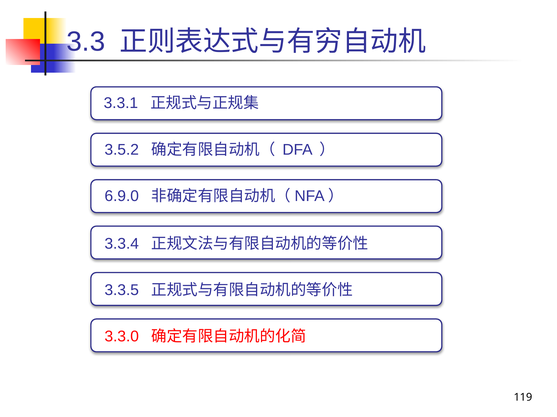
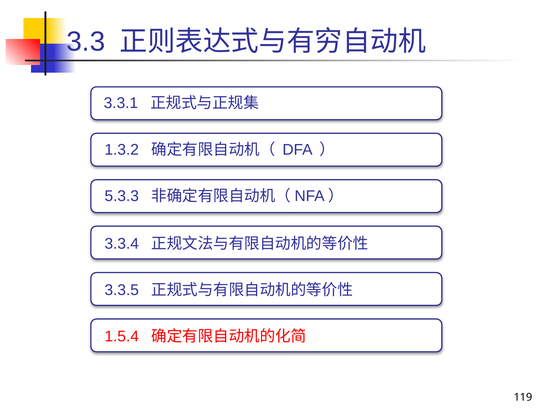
3.5.2: 3.5.2 -> 1.3.2 (122, 150)
6.9.0: 6.9.0 -> 5.3.3 (122, 196)
3.3.0: 3.3.0 -> 1.5.4 (122, 337)
